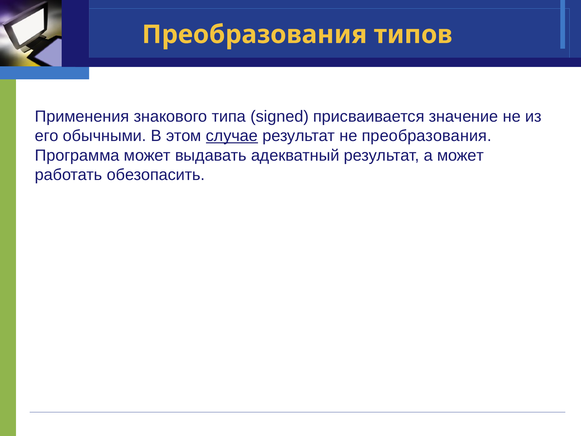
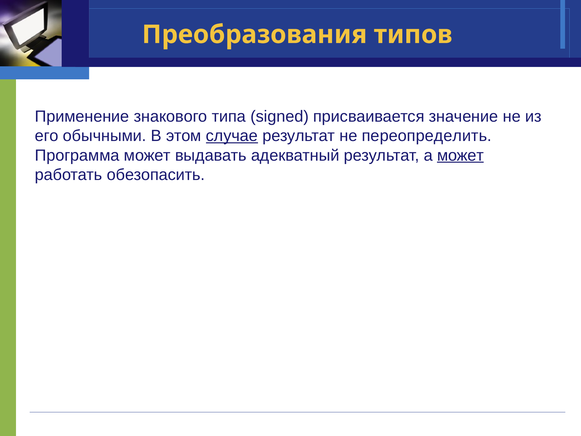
Применения: Применения -> Применение (82, 117)
не преобразования: преобразования -> переопределить (427, 136)
может underline: none -> present (460, 155)
